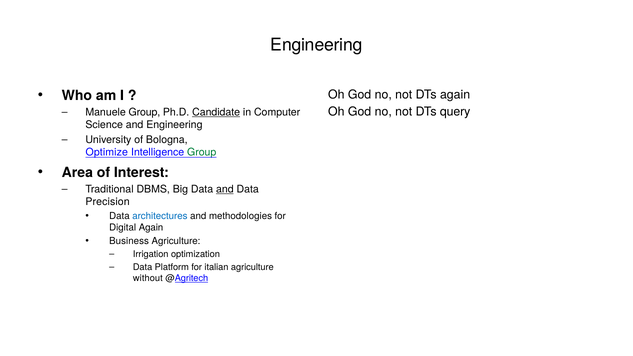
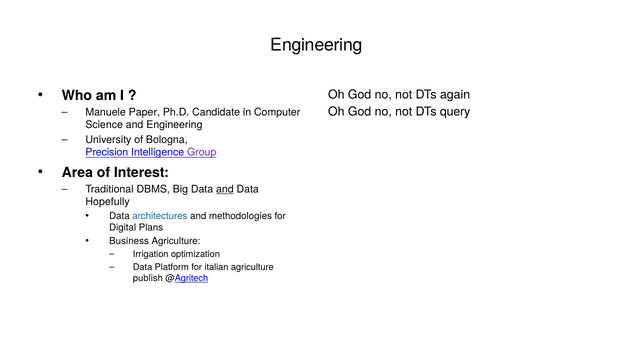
Manuele Group: Group -> Paper (144, 112)
Candidate underline: present -> none (216, 112)
Optimize: Optimize -> Precision (107, 152)
Group colour: green -> purple (202, 152)
Precision: Precision -> Hopefully (108, 202)
Digital Again: Again -> Plans (151, 228)
without: without -> publish (148, 278)
